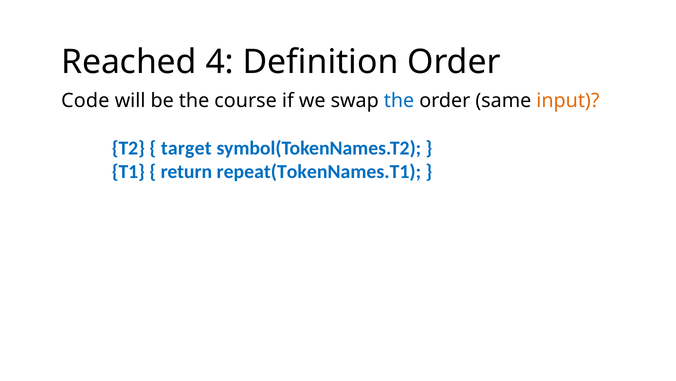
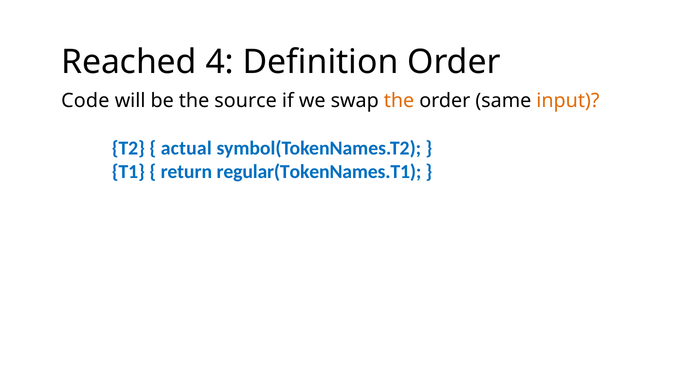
course: course -> source (246, 101)
the colour: blue -> orange (399, 101)
target: target -> actual (186, 148)
repeat(TokenNames.T1: repeat(TokenNames.T1 -> regular(TokenNames.T1 (319, 172)
